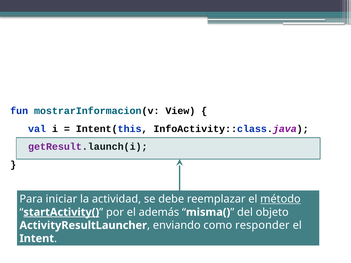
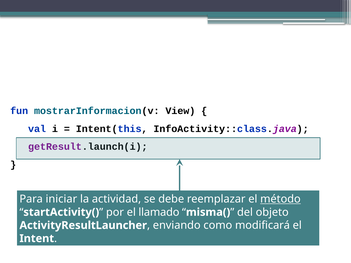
startActivity( underline: present -> none (61, 212)
además: además -> llamado (159, 212)
responder: responder -> modificará (262, 226)
